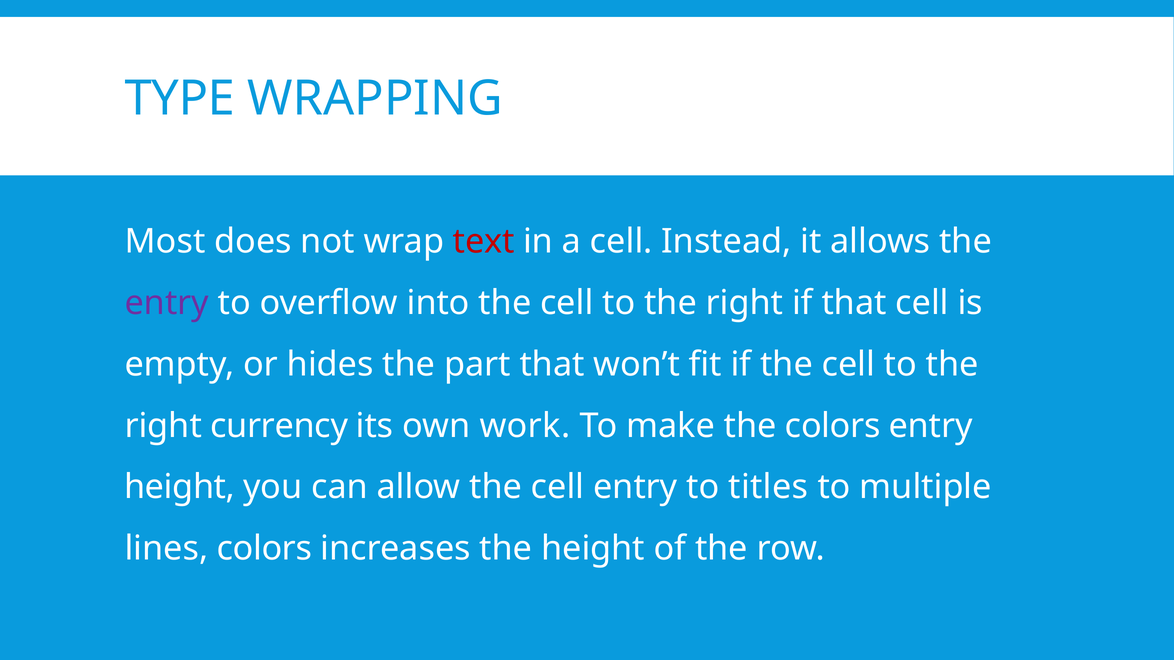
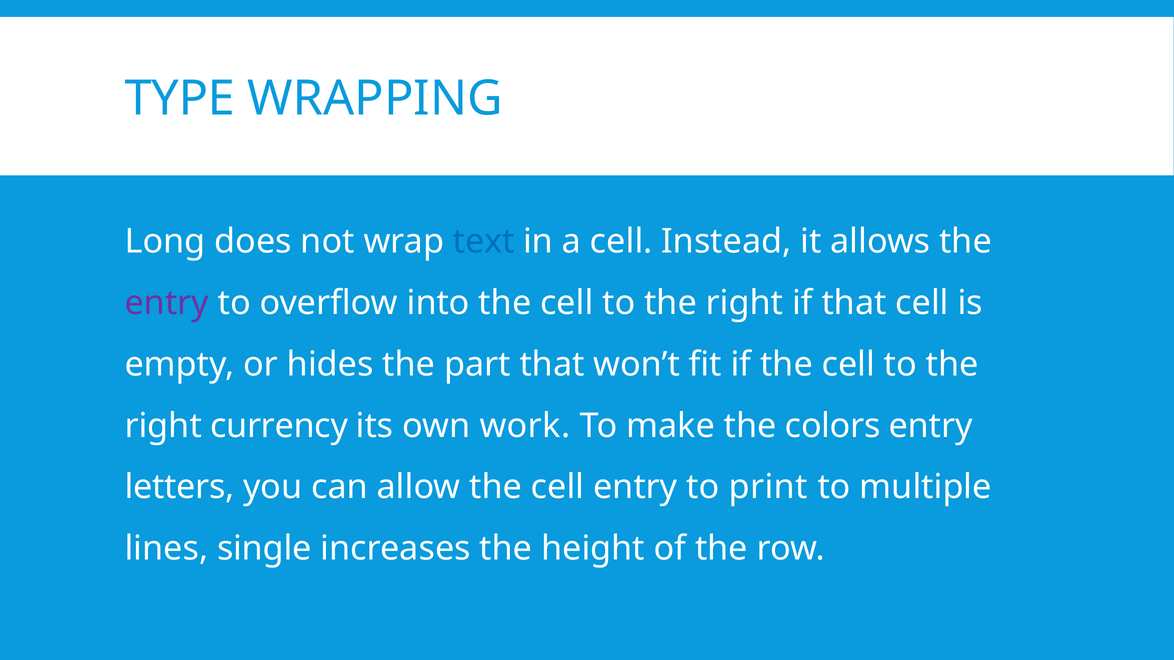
Most: Most -> Long (165, 241)
text colour: red -> blue (484, 241)
height: height -> letters (180, 487)
titles: titles -> print (768, 487)
lines colors: colors -> single (264, 549)
